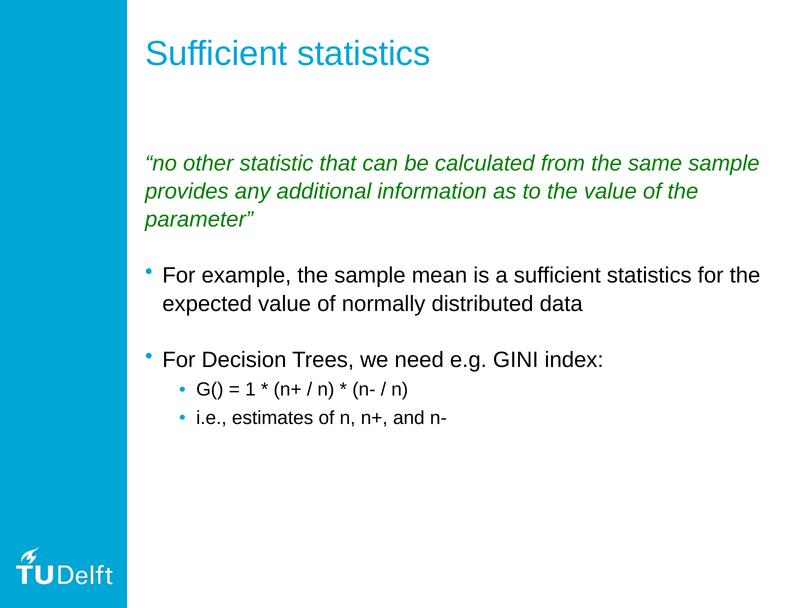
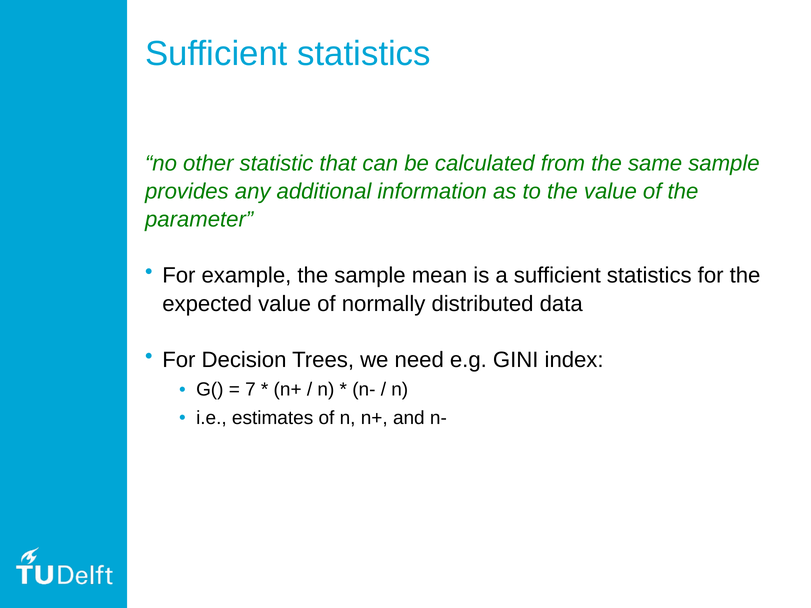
1: 1 -> 7 (250, 390)
